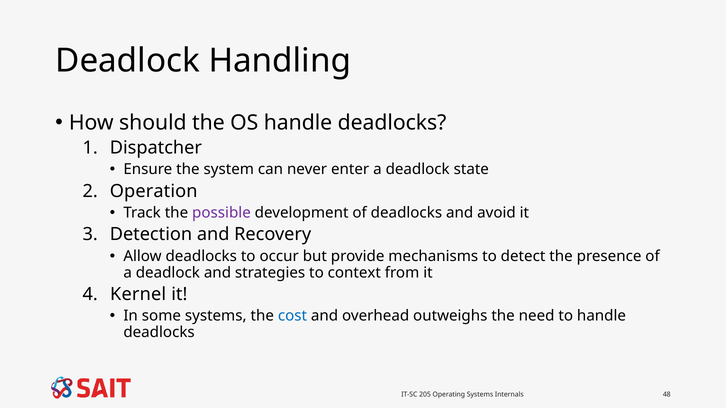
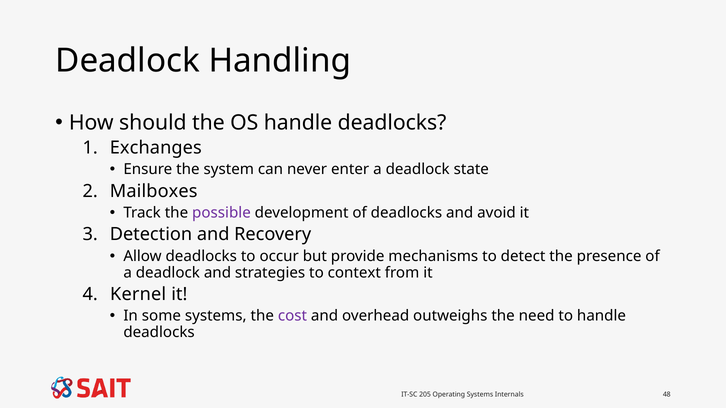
Dispatcher: Dispatcher -> Exchanges (156, 148)
Operation: Operation -> Mailboxes (154, 191)
cost colour: blue -> purple (292, 316)
